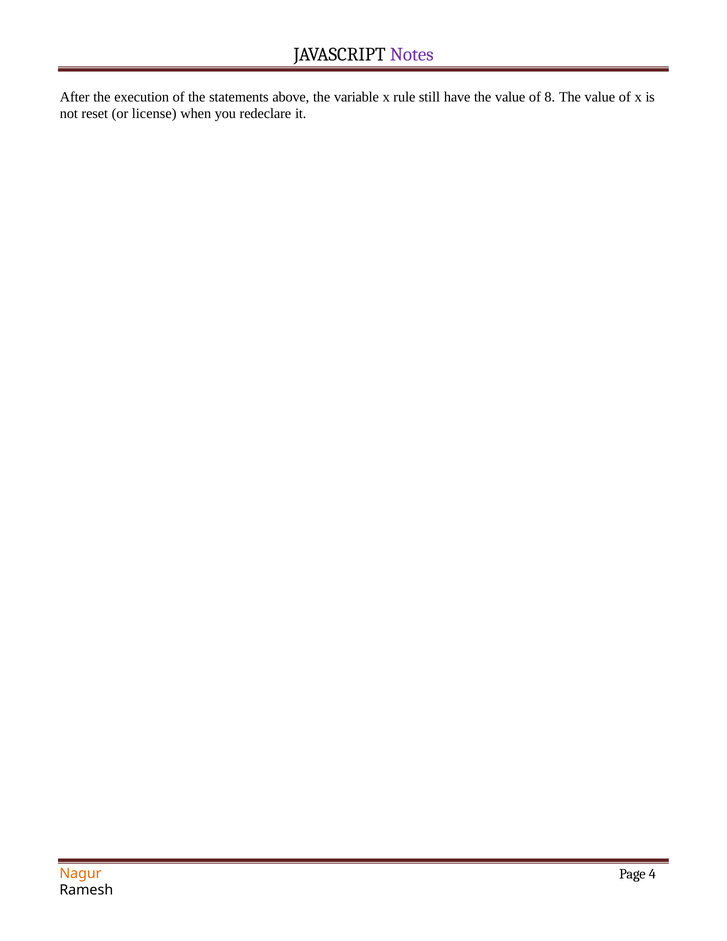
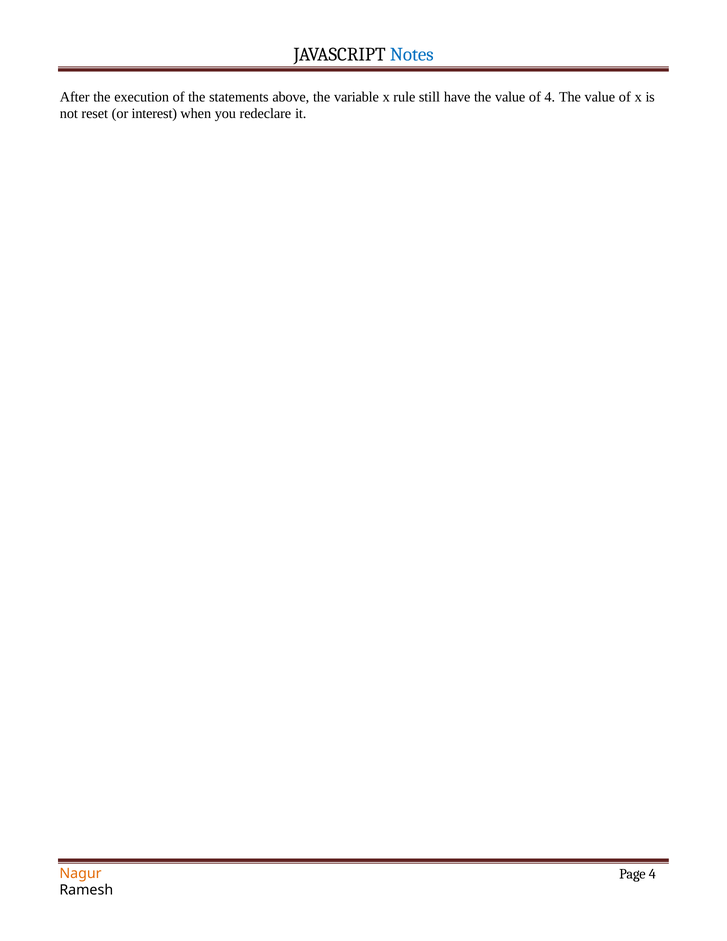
Notes colour: purple -> blue (412, 55)
of 8: 8 -> 4 (550, 97)
license: license -> interest (154, 113)
